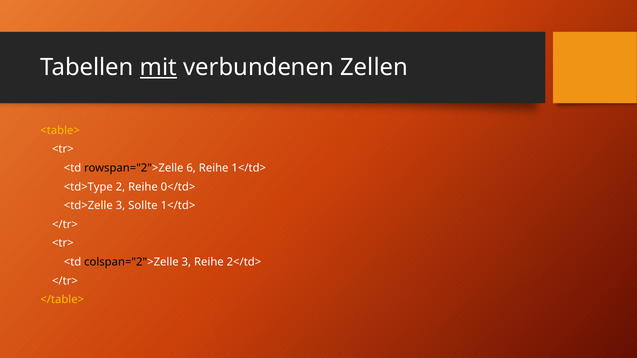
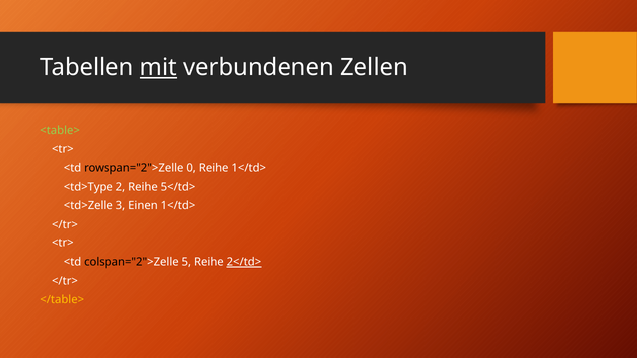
<table> colour: yellow -> light green (60, 130)
6: 6 -> 0 (191, 168)
0</td>: 0</td> -> 5</td> (178, 187)
Sollte: Sollte -> Einen (143, 206)
colspan="2">Zelle 3: 3 -> 5 (186, 262)
2</td> underline: none -> present (244, 262)
